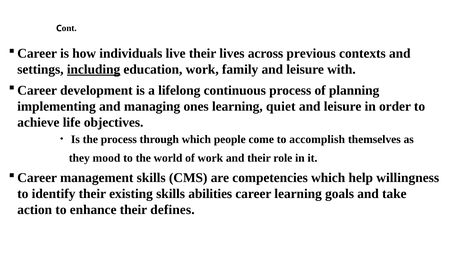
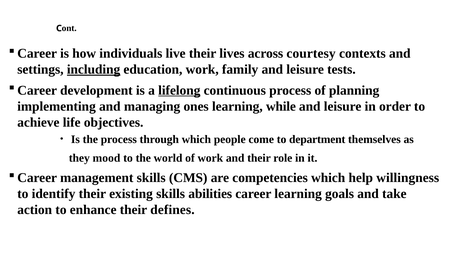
previous: previous -> courtesy (311, 53)
with: with -> tests (341, 69)
lifelong underline: none -> present (179, 90)
quiet: quiet -> while (281, 106)
accomplish: accomplish -> department (317, 139)
